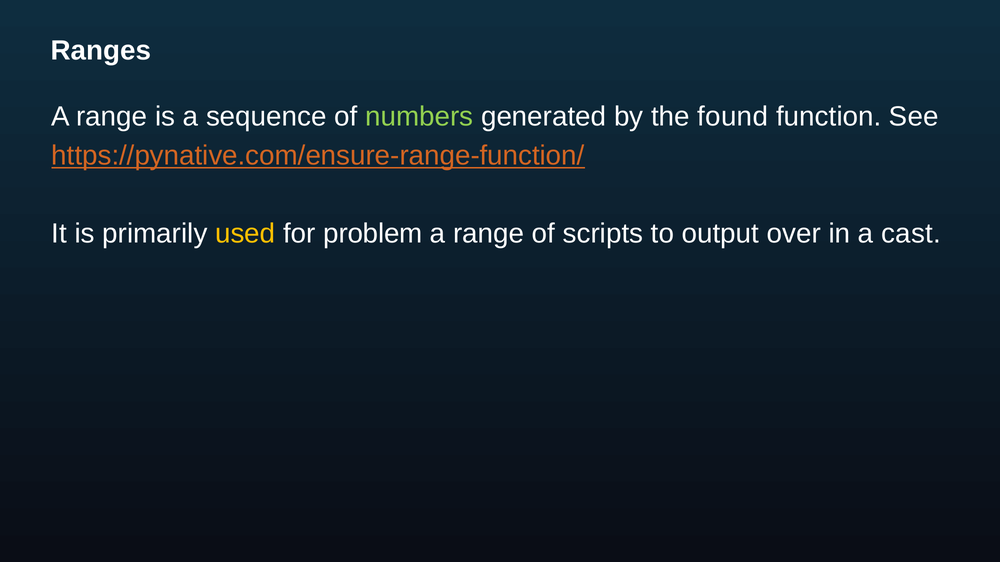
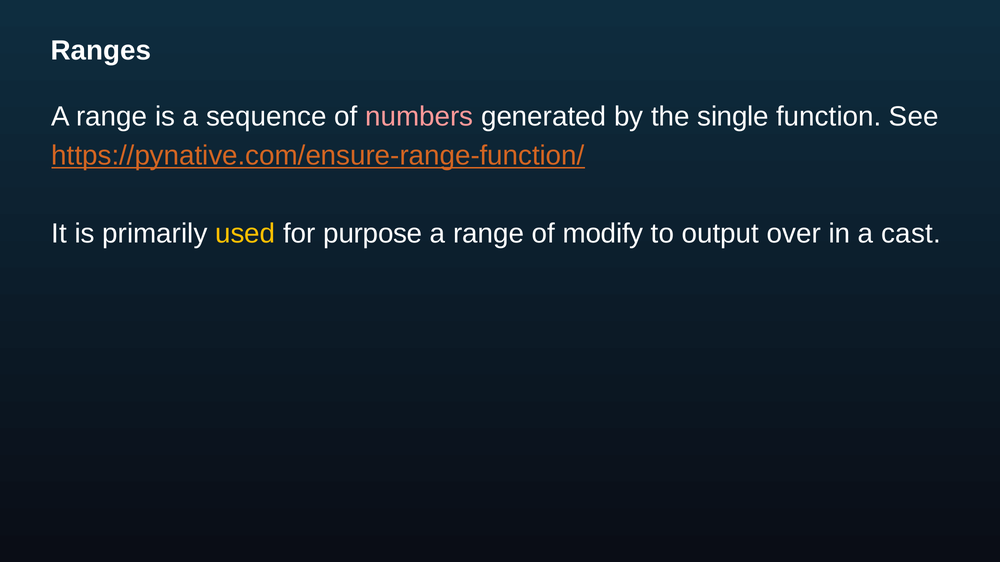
numbers colour: light green -> pink (419, 117)
found: found -> single (733, 117)
problem: problem -> purpose (373, 234)
scripts: scripts -> modify (603, 234)
